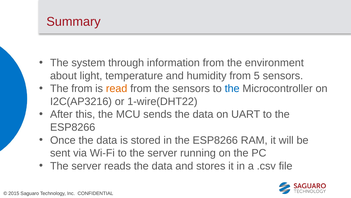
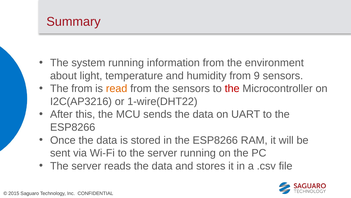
system through: through -> running (126, 63)
5: 5 -> 9 (257, 76)
the colour: blue -> red (232, 88)
